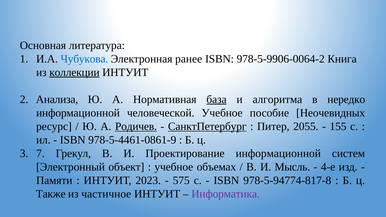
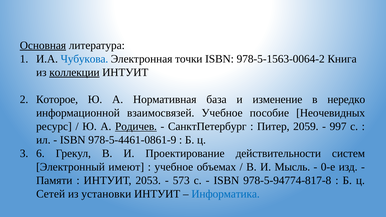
Основная underline: none -> present (43, 45)
ранее: ранее -> точки (189, 59)
978-5-9906-0064-2: 978-5-9906-0064-2 -> 978-5-1563-0064-2 (281, 59)
Анализа: Анализа -> Которое (57, 99)
база underline: present -> none (217, 99)
алгоритма: алгоритма -> изменение (277, 99)
человеческой: человеческой -> взаимосвязей (161, 113)
СанктПетербург underline: present -> none (207, 126)
2055: 2055 -> 2059 (306, 126)
155: 155 -> 997 (338, 126)
7: 7 -> 6 (40, 153)
Проектирование информационной: информационной -> действительности (278, 153)
объект: объект -> имеют (126, 167)
4-е: 4-е -> 0-е (328, 167)
2023: 2023 -> 2053 (148, 181)
575: 575 -> 573 (181, 181)
Также: Также -> Сетей (51, 194)
частичное: частичное -> установки (106, 194)
Информатика colour: purple -> blue (226, 194)
